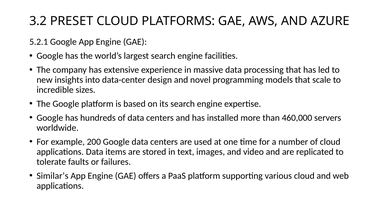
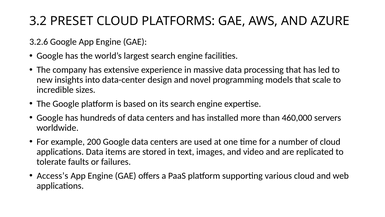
5.2.1: 5.2.1 -> 3.2.6 (39, 42)
Similar’s: Similar’s -> Access’s (52, 175)
